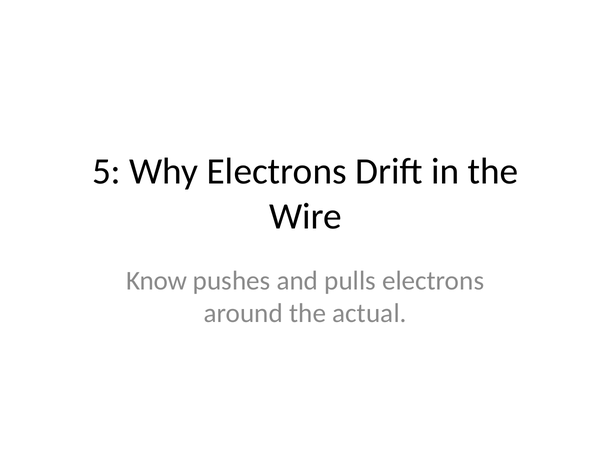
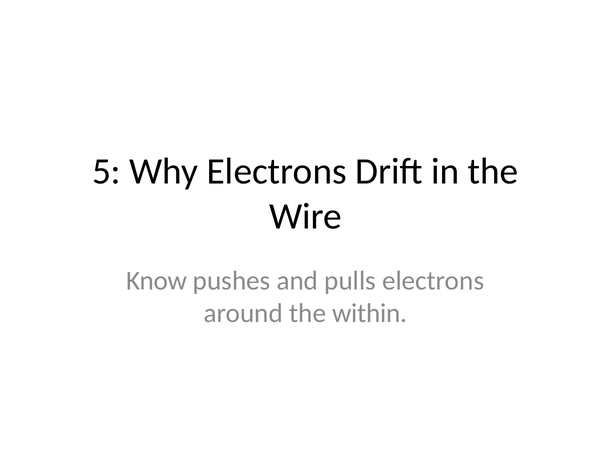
actual: actual -> within (370, 314)
